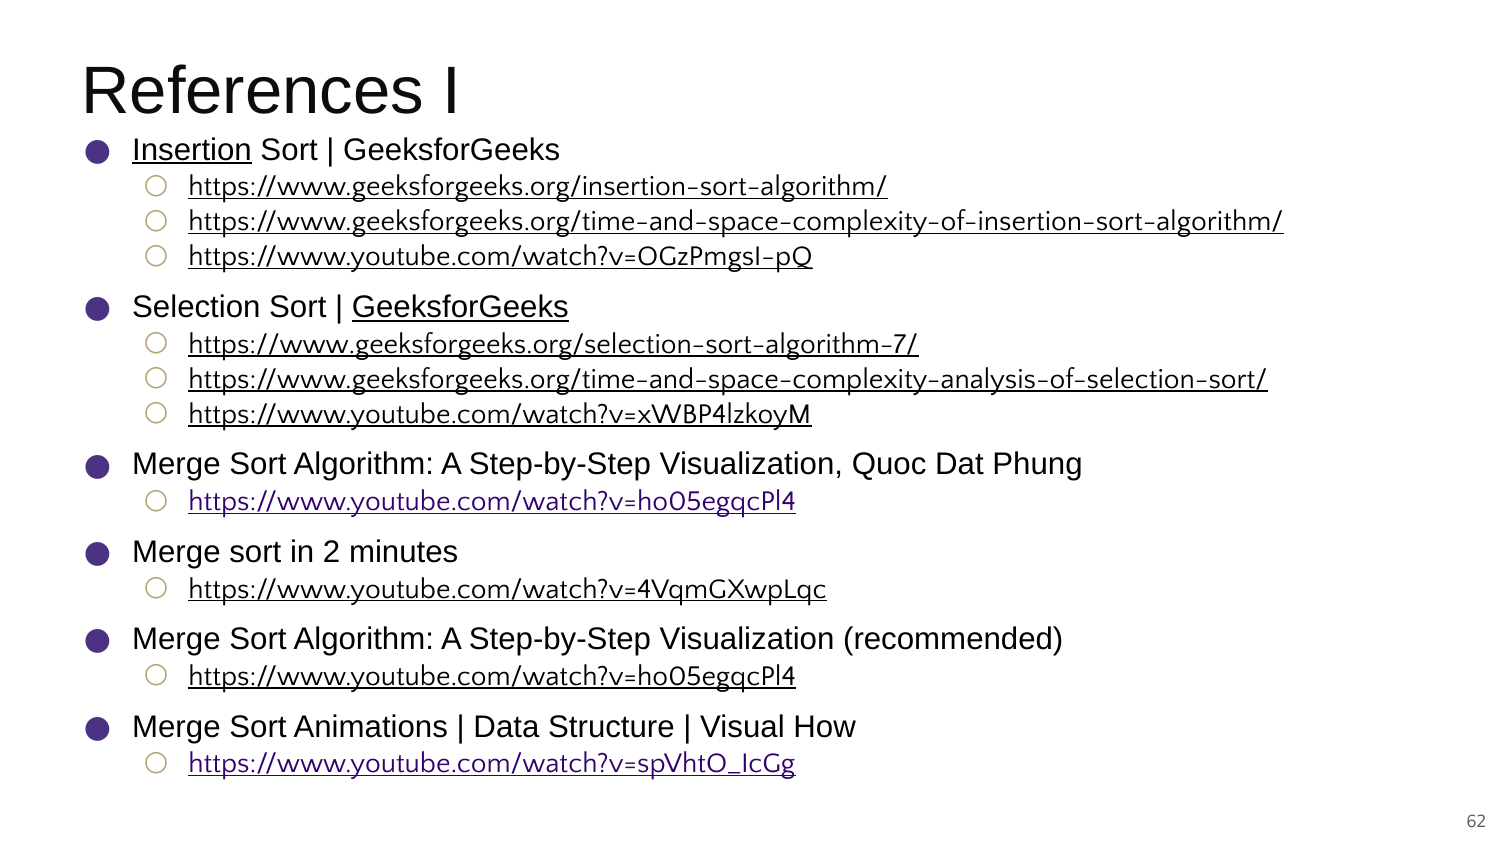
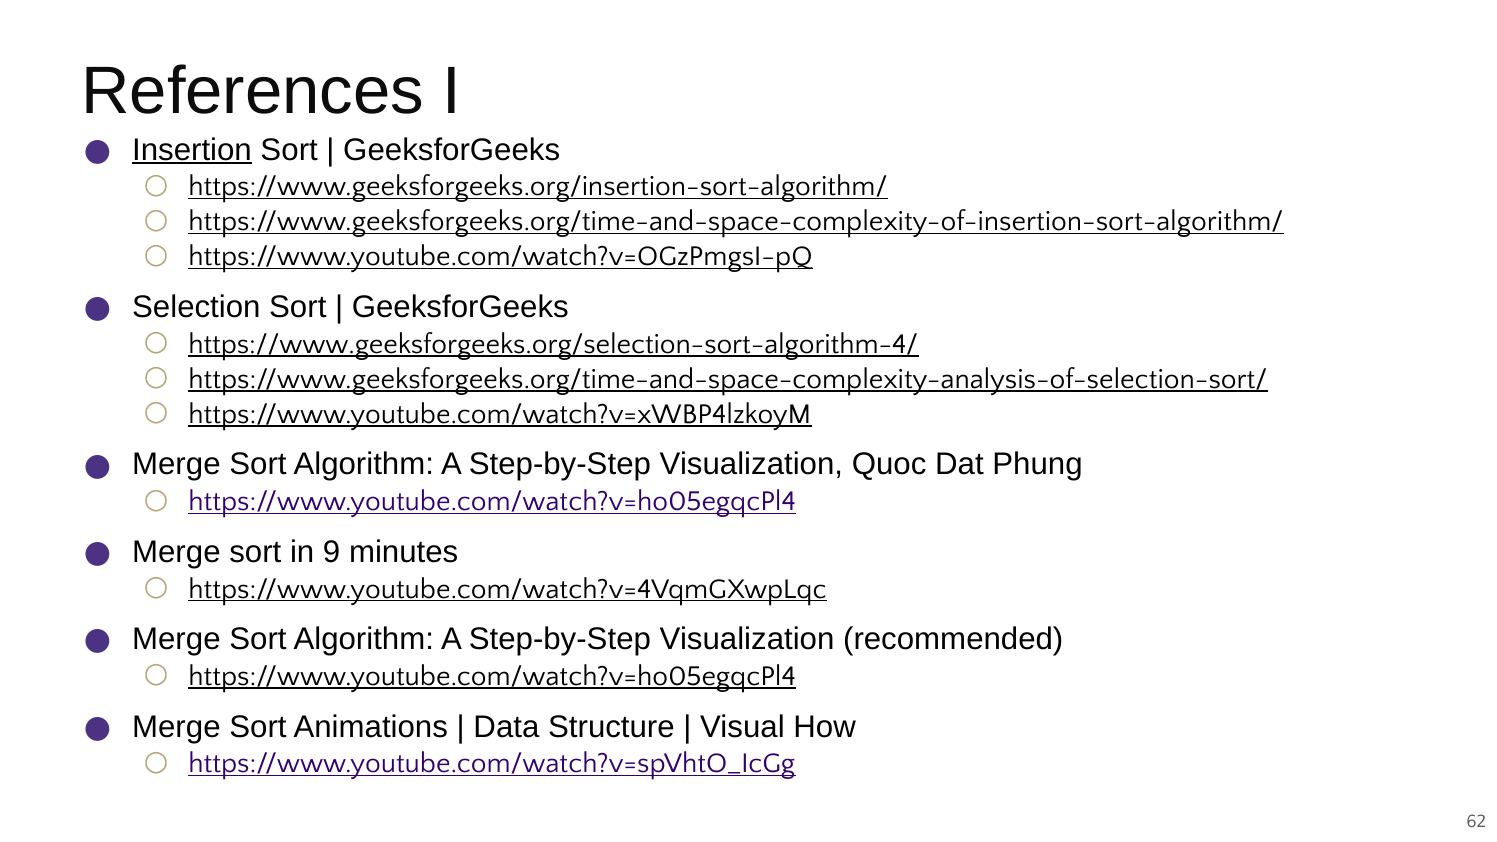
GeeksforGeeks underline: present -> none (460, 307)
https://www.geeksforgeeks.org/selection-sort-algorithm-7/: https://www.geeksforgeeks.org/selection-sort-algorithm-7/ -> https://www.geeksforgeeks.org/selection-sort-algorithm-4/ (553, 344)
2: 2 -> 9 (332, 552)
